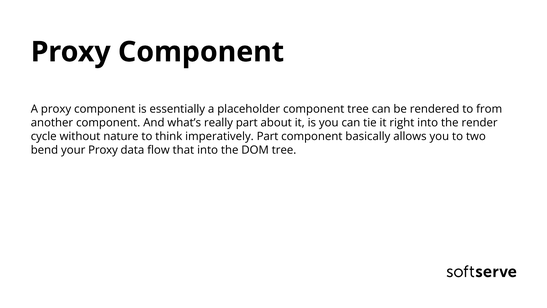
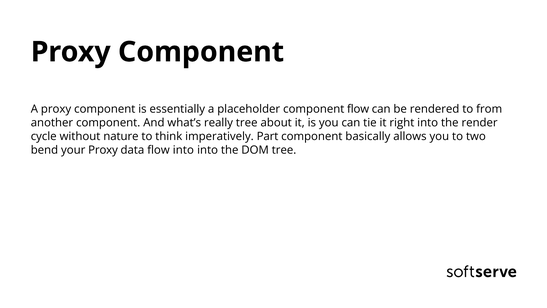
component tree: tree -> flow (358, 109)
really part: part -> tree (247, 122)
flow that: that -> into (183, 150)
